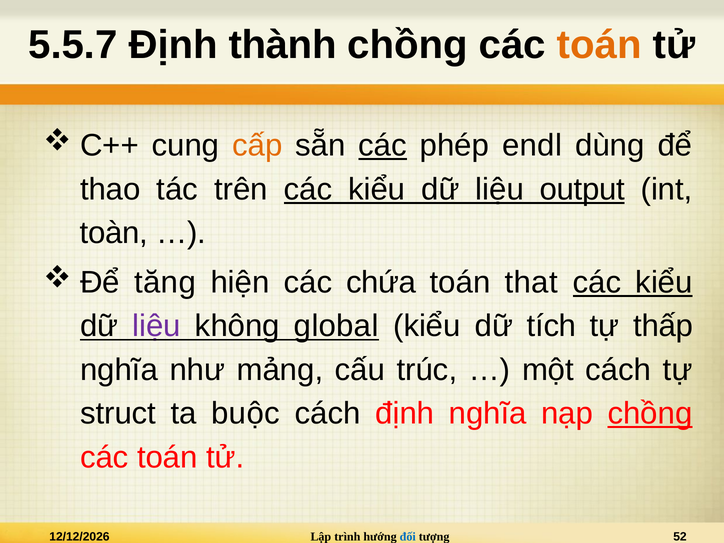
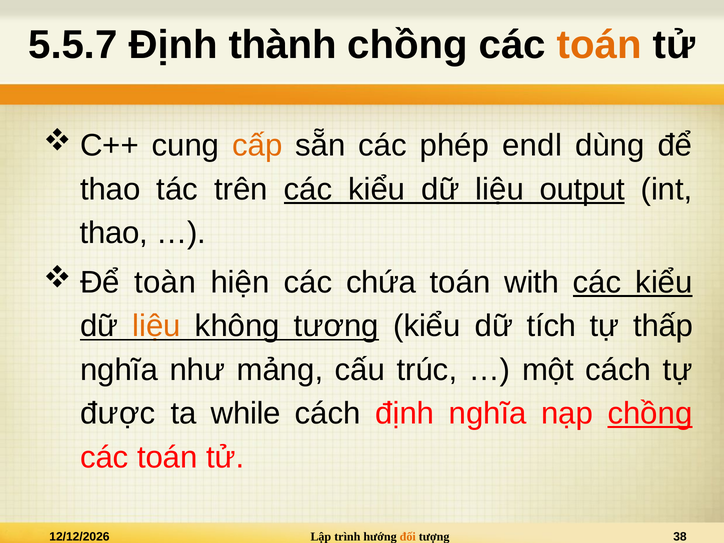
các underline: present -> none (383, 146)
toàn: toàn -> thao (114, 233)
tăng: tăng -> toàn (165, 282)
that: that -> with (532, 282)
liệu colour: purple -> orange (157, 326)
global: global -> tương (336, 326)
struct: struct -> được (118, 414)
buộc: buộc -> while (246, 414)
đối colour: blue -> orange (408, 537)
52: 52 -> 38 (680, 537)
